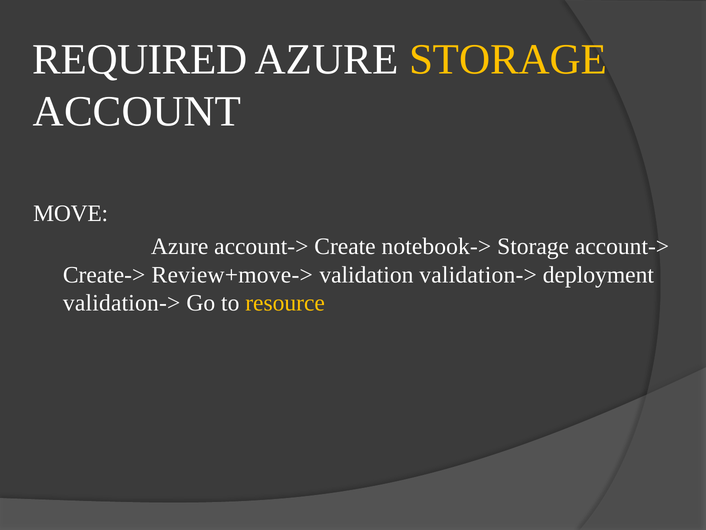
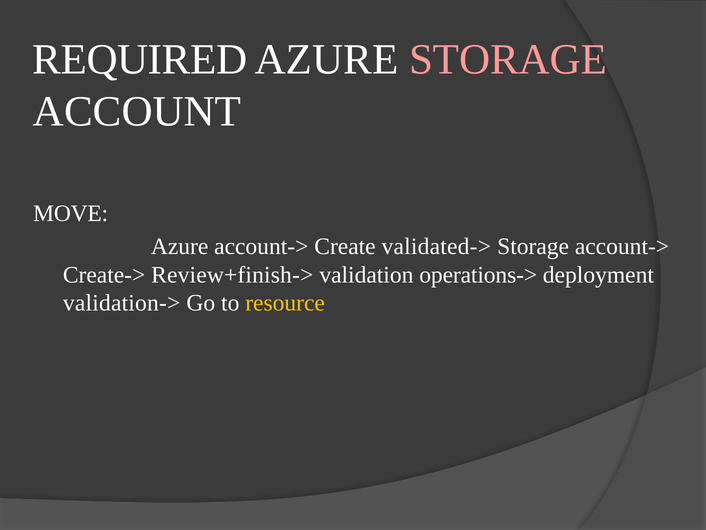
STORAGE colour: yellow -> pink (508, 60)
notebook->: notebook-> -> validated-> (436, 246)
Review+move->: Review+move-> -> Review+finish-> (232, 275)
validation validation->: validation-> -> operations-> (478, 275)
